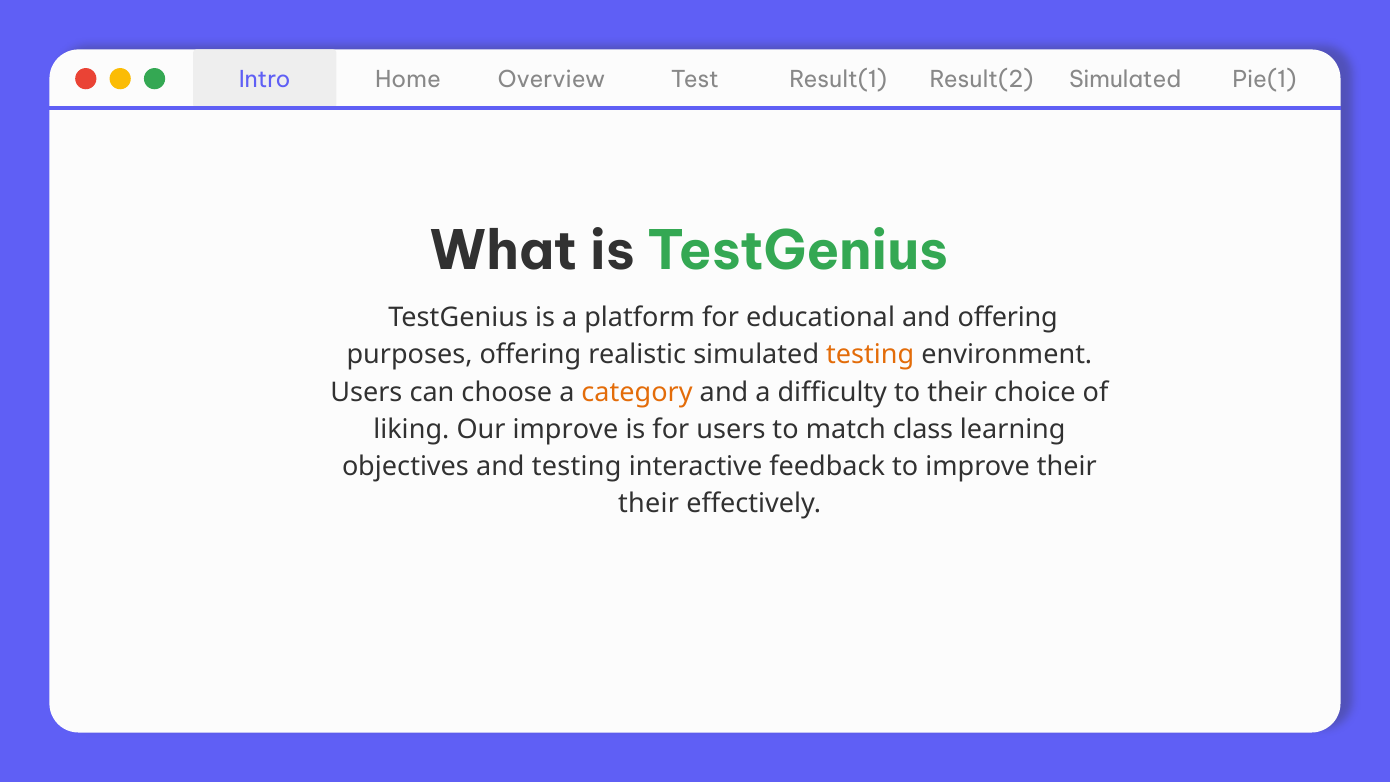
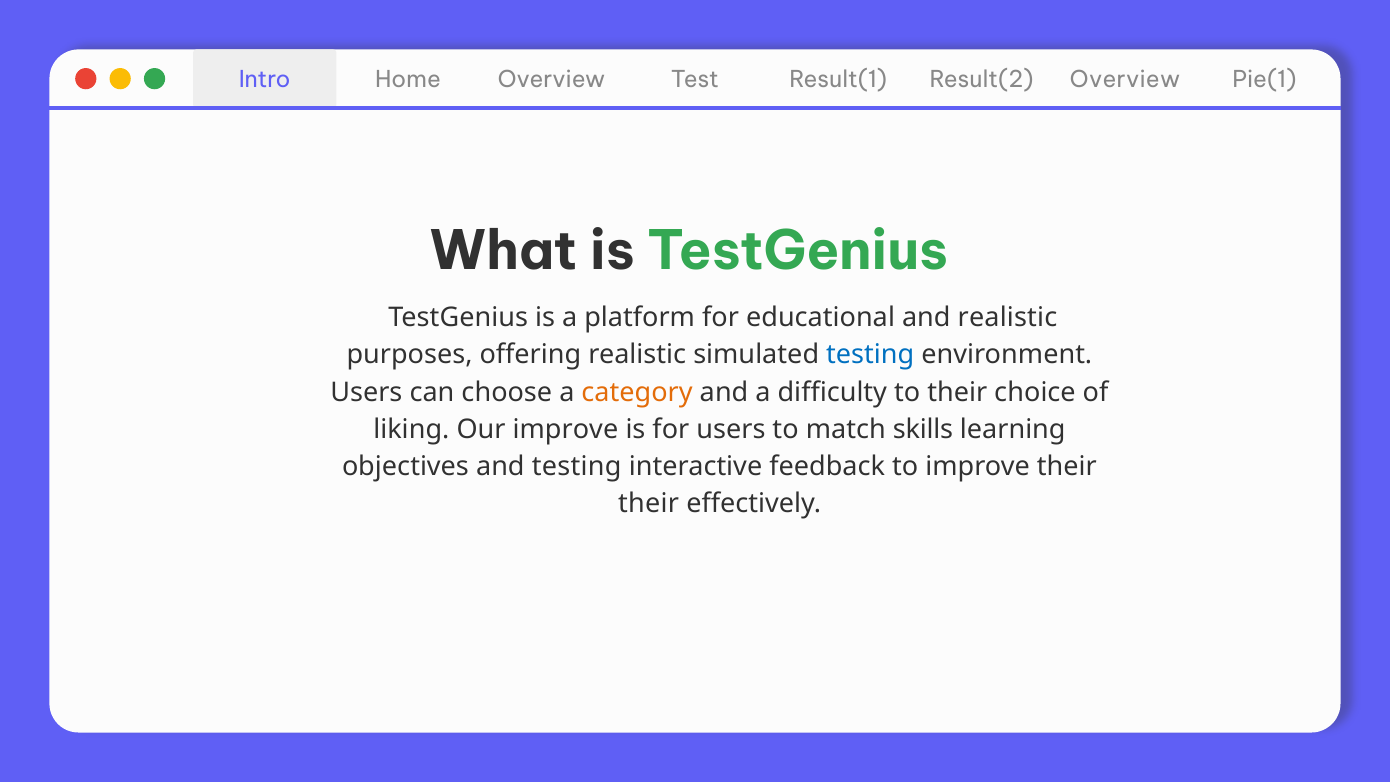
Result(2 Simulated: Simulated -> Overview (1125, 80)
and offering: offering -> realistic (1008, 318)
testing colour: orange -> blue (870, 355)
class: class -> skills (923, 429)
